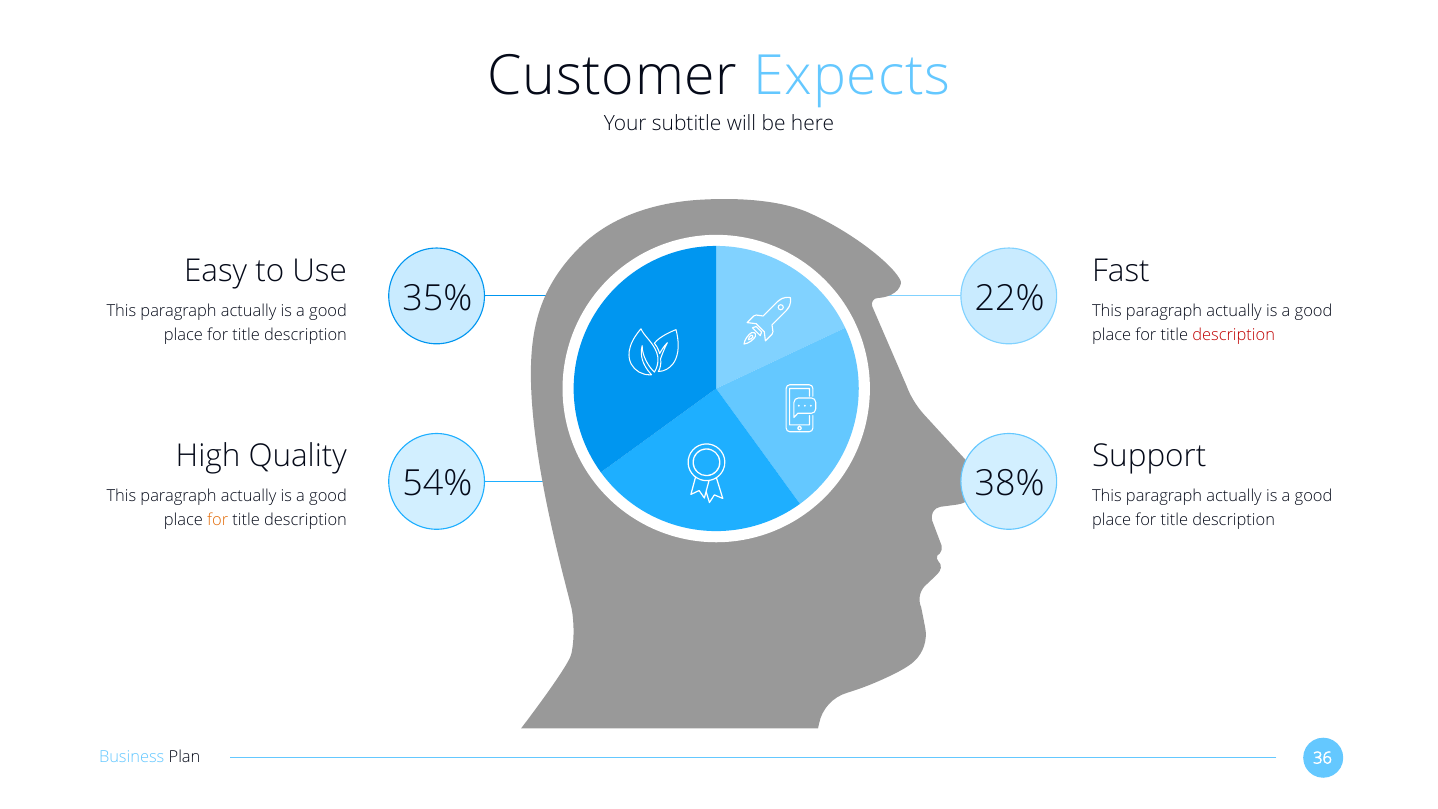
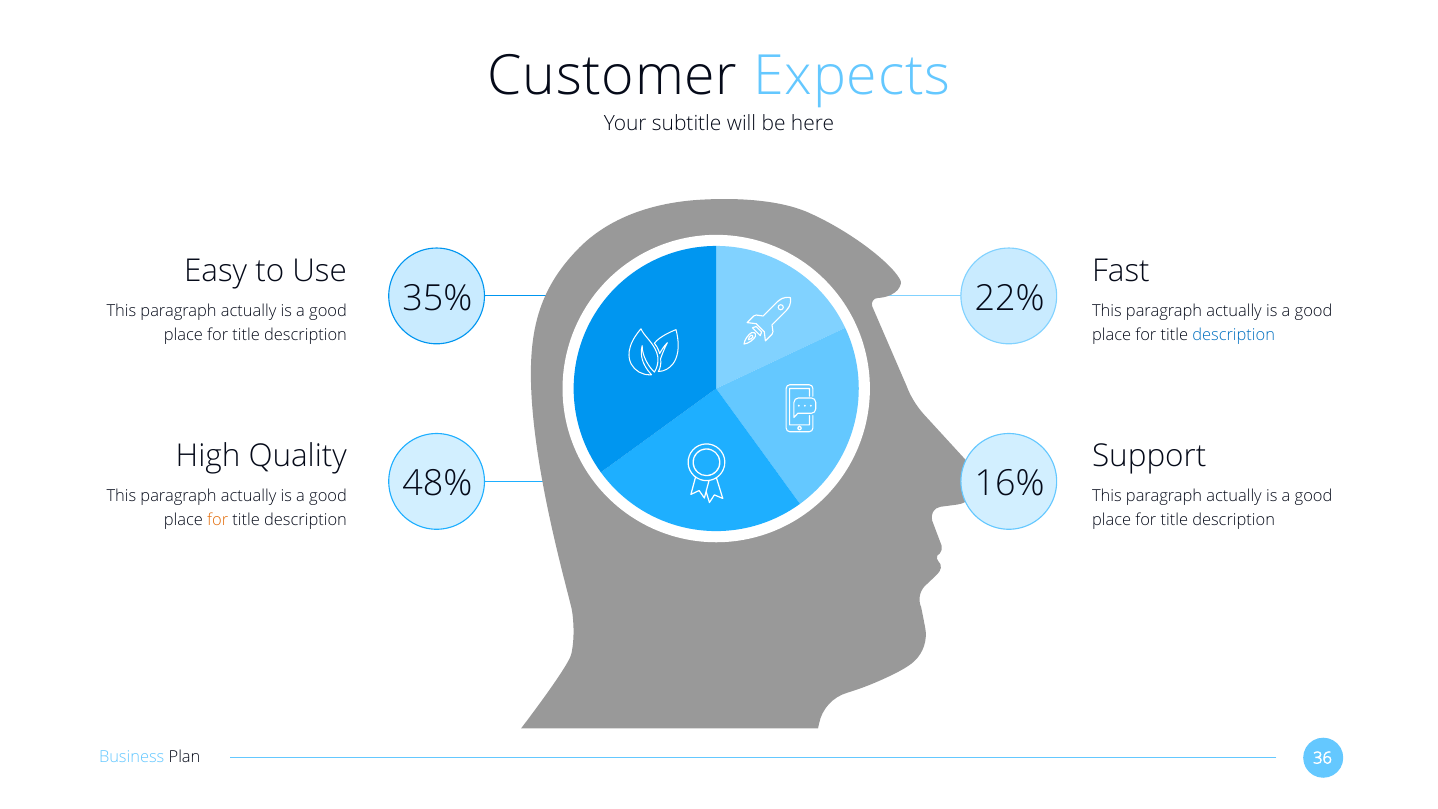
description colour: red -> blue (1234, 335)
54%: 54% -> 48% (437, 484)
38%: 38% -> 16% (1010, 484)
